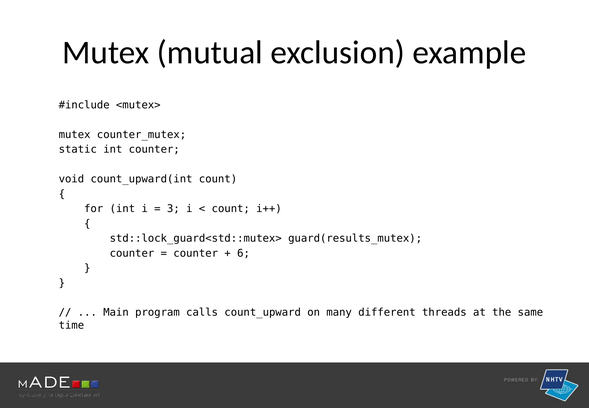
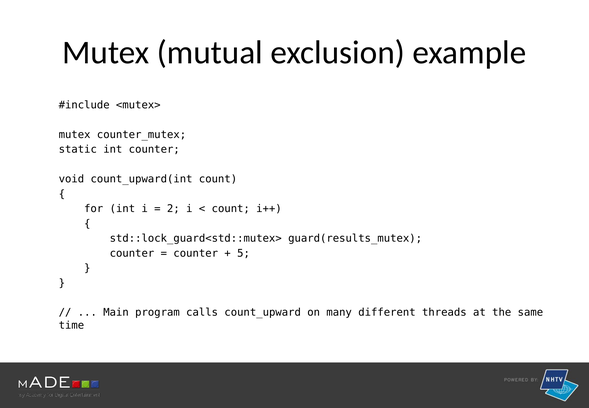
3: 3 -> 2 (173, 209)
6: 6 -> 5 (244, 253)
